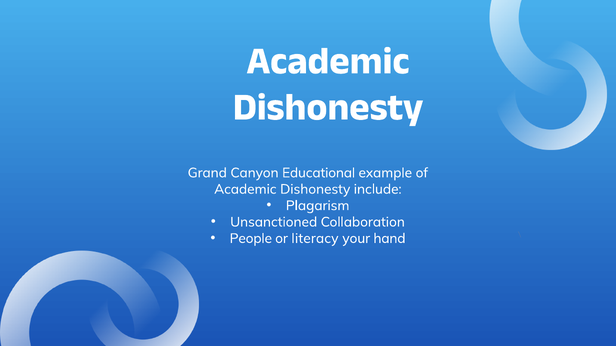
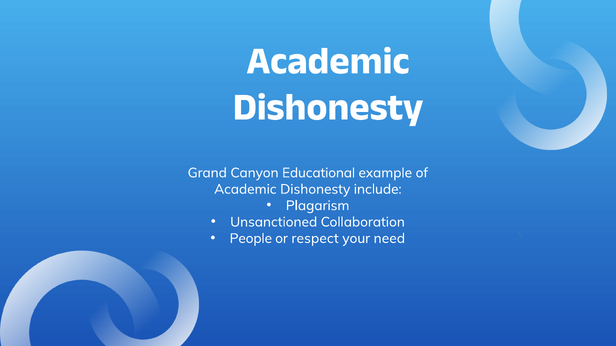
literacy: literacy -> respect (315, 239)
hand: hand -> need (389, 239)
